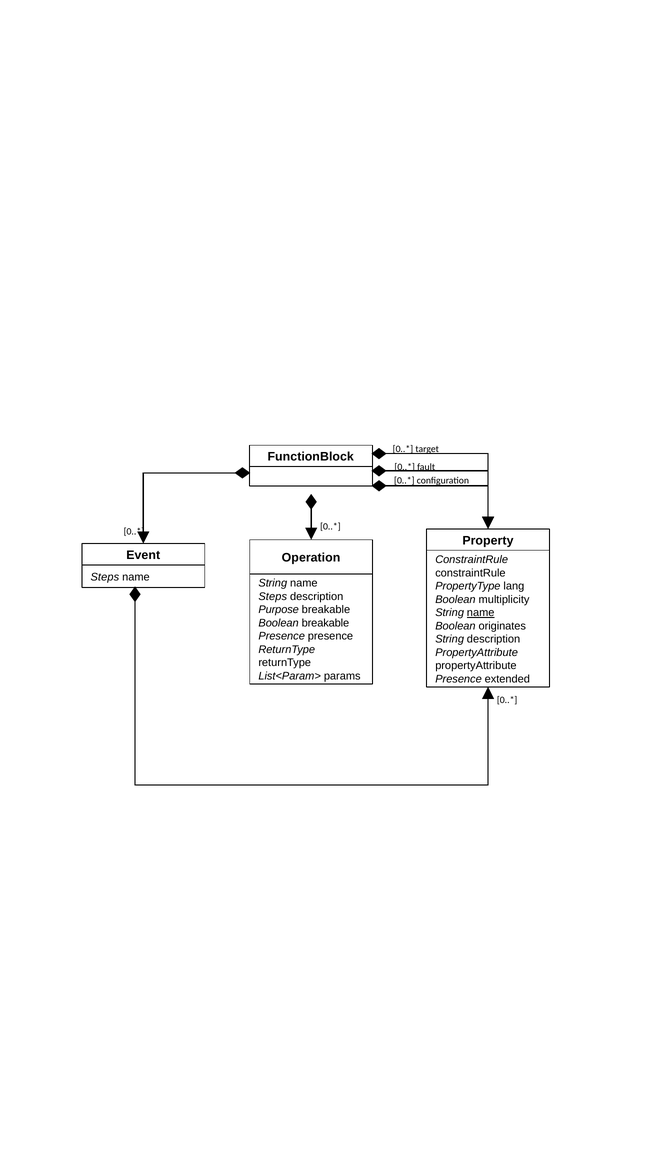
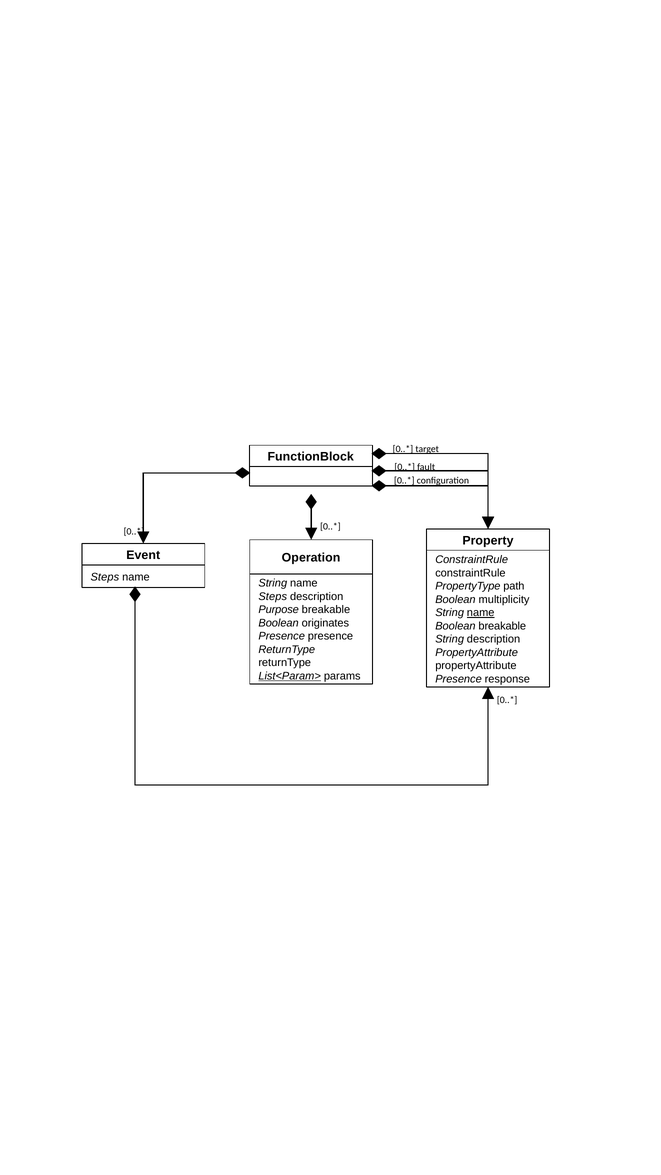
lang: lang -> path (514, 586)
Boolean breakable: breakable -> originates (325, 623)
Boolean originates: originates -> breakable (502, 626)
List<Param> underline: none -> present (290, 676)
extended: extended -> response (507, 679)
